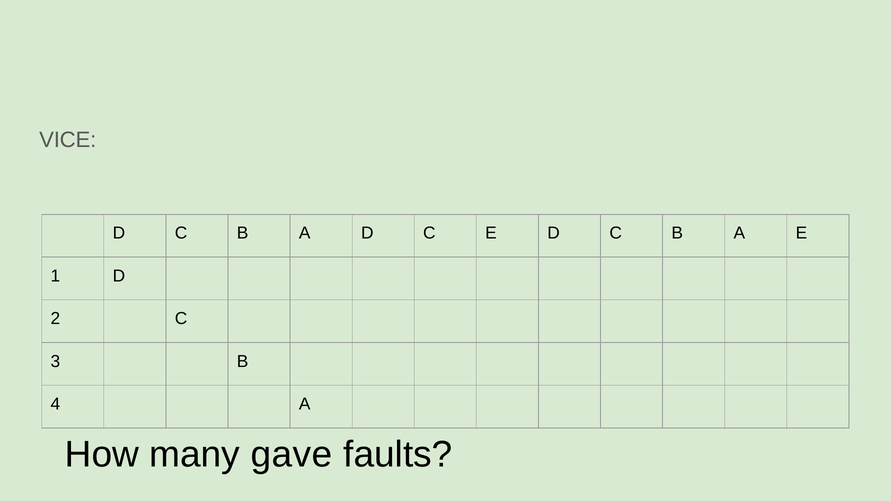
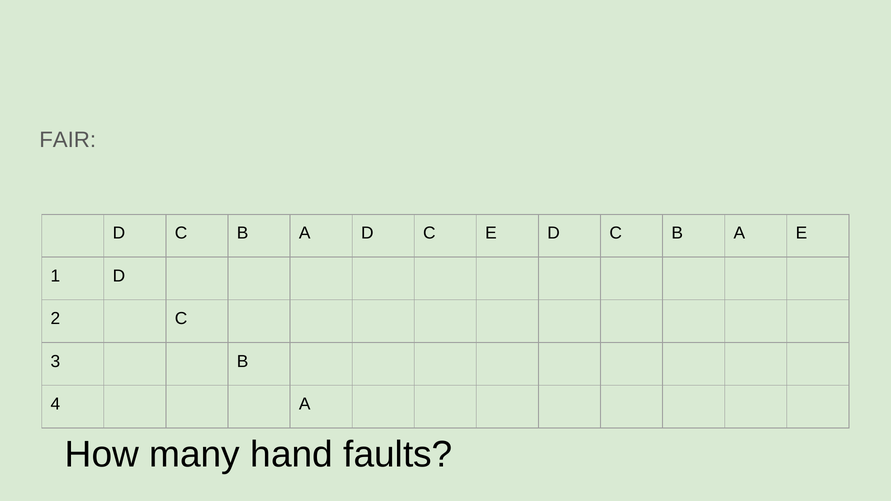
VICE: VICE -> FAIR (68, 140)
gave: gave -> hand (292, 455)
